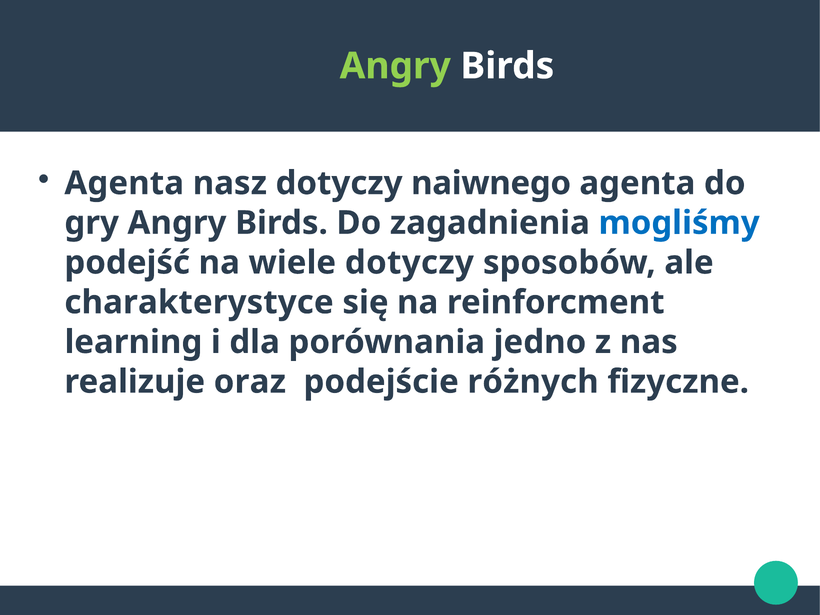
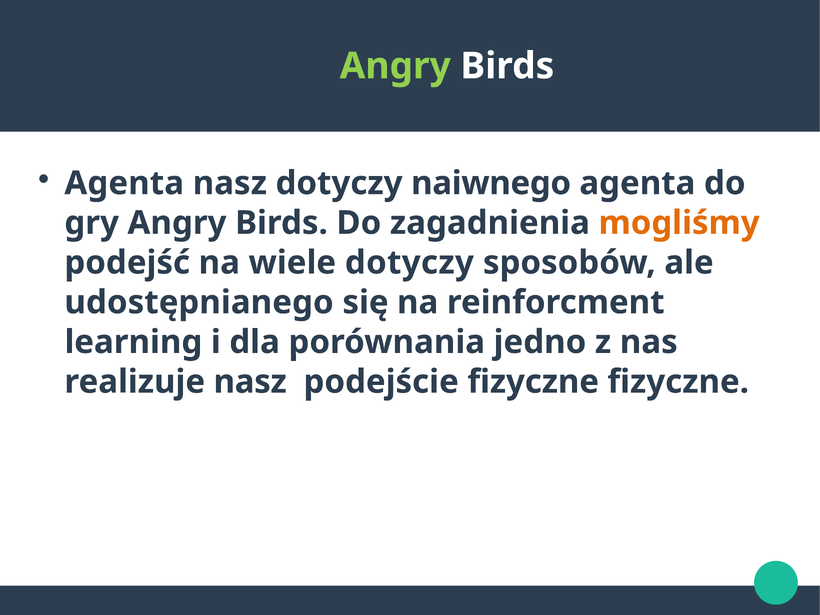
mogliśmy colour: blue -> orange (679, 223)
charakterystyce: charakterystyce -> udostępnianego (199, 302)
realizuje oraz: oraz -> nasz (250, 382)
podejście różnych: różnych -> fizyczne (533, 382)
